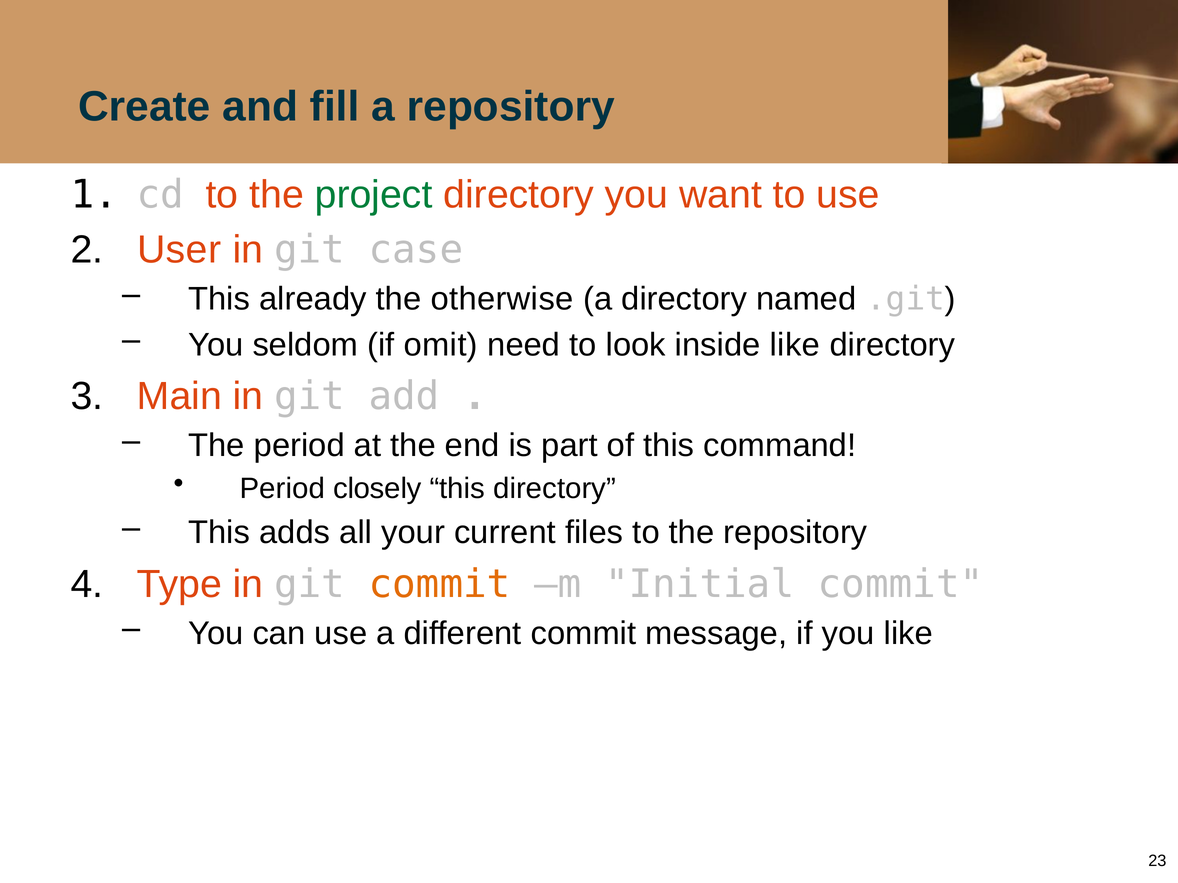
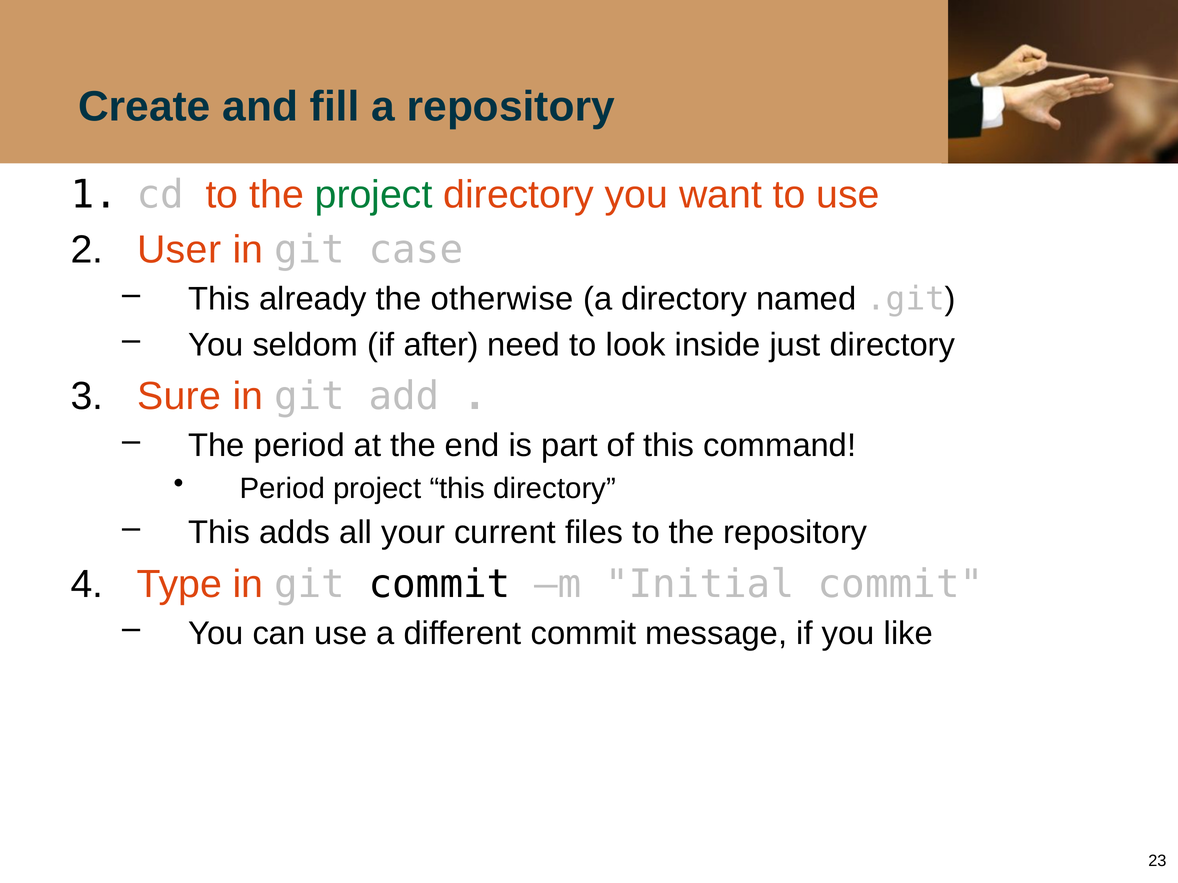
omit: omit -> after (441, 345)
inside like: like -> just (795, 345)
Main: Main -> Sure (179, 397)
Period closely: closely -> project (377, 489)
commit colour: orange -> black (440, 584)
